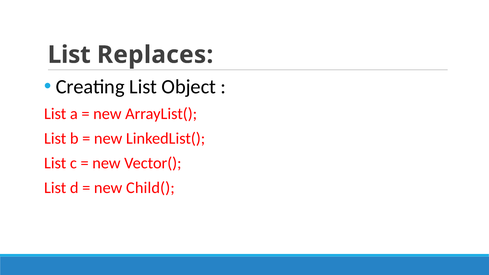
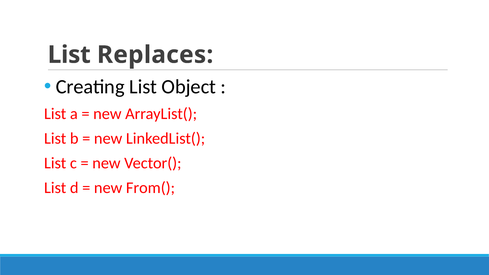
Child(: Child( -> From( (150, 188)
